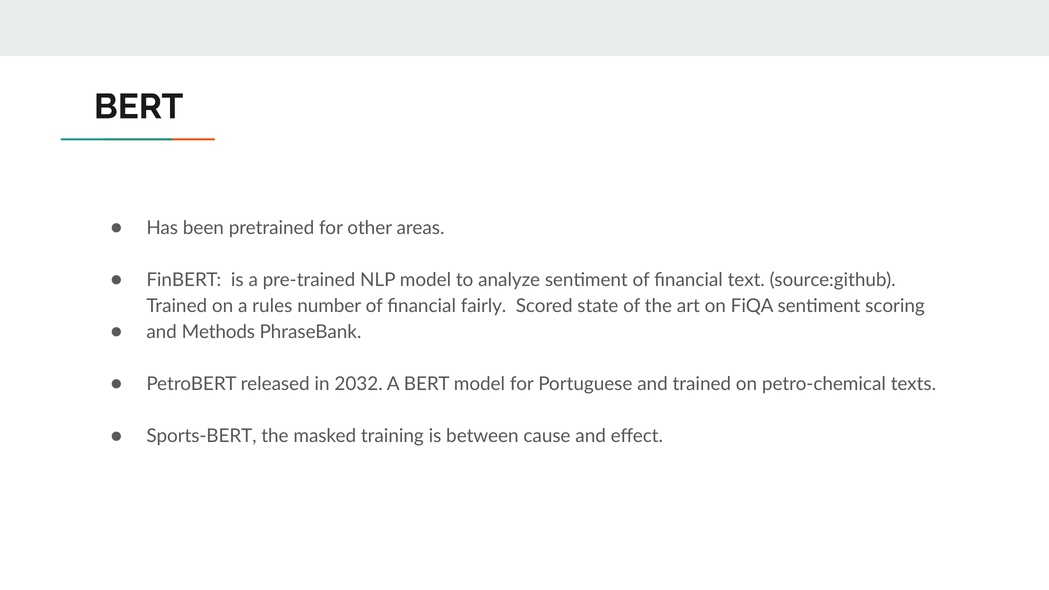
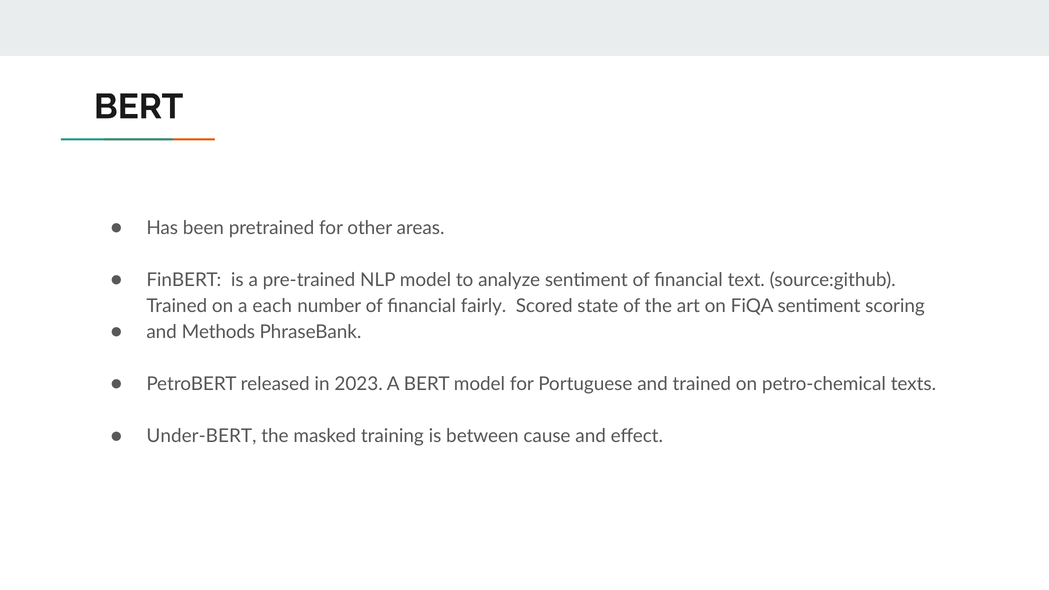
rules: rules -> each (272, 306)
2032: 2032 -> 2023 (359, 384)
Sports-BERT: Sports-BERT -> Under-BERT (201, 436)
